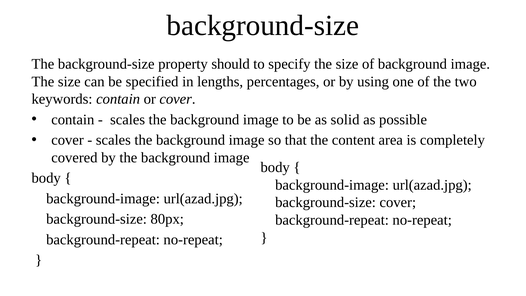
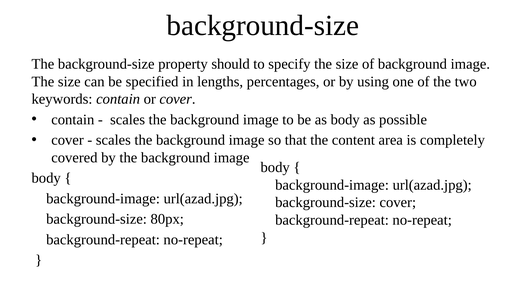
as solid: solid -> body (345, 120)
